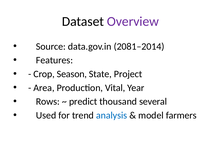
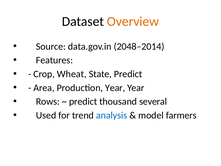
Overview colour: purple -> orange (133, 21)
2081–2014: 2081–2014 -> 2048–2014 (139, 46)
Season: Season -> Wheat (72, 74)
State Project: Project -> Predict (128, 74)
Production Vital: Vital -> Year (115, 88)
